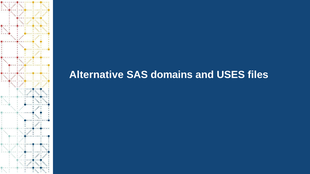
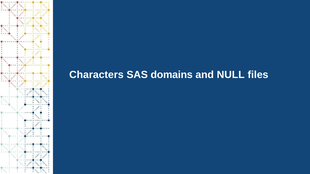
Alternative: Alternative -> Characters (96, 75)
USES: USES -> NULL (231, 75)
